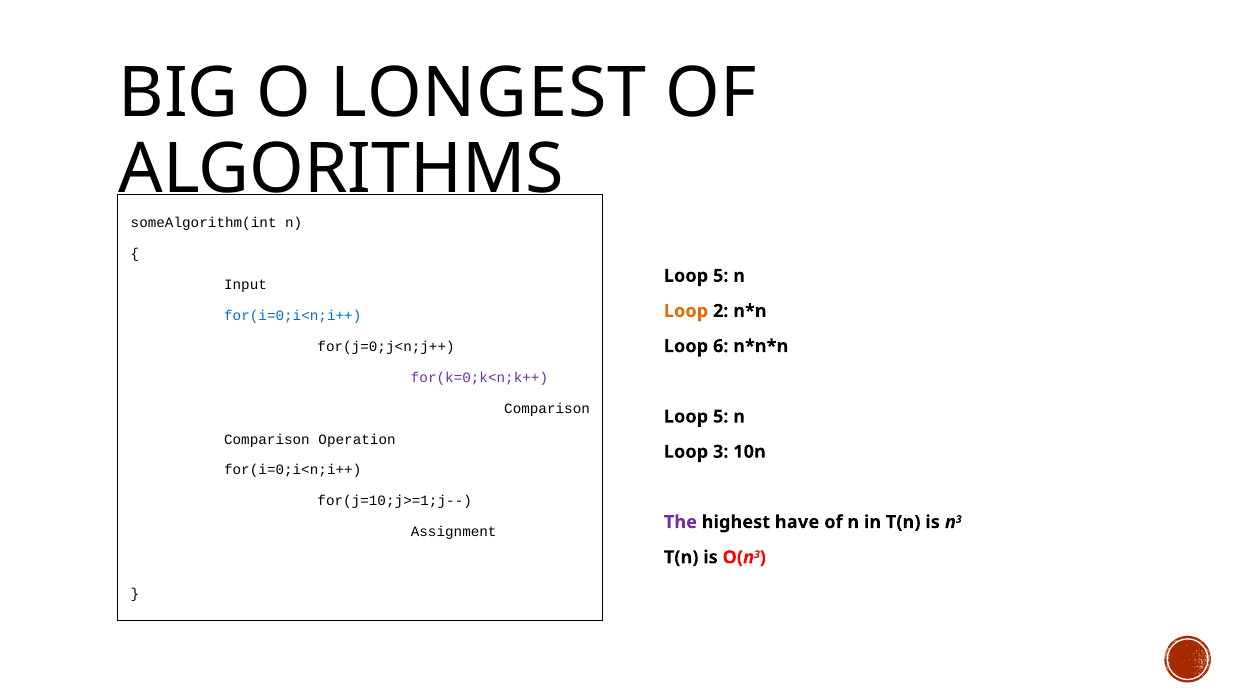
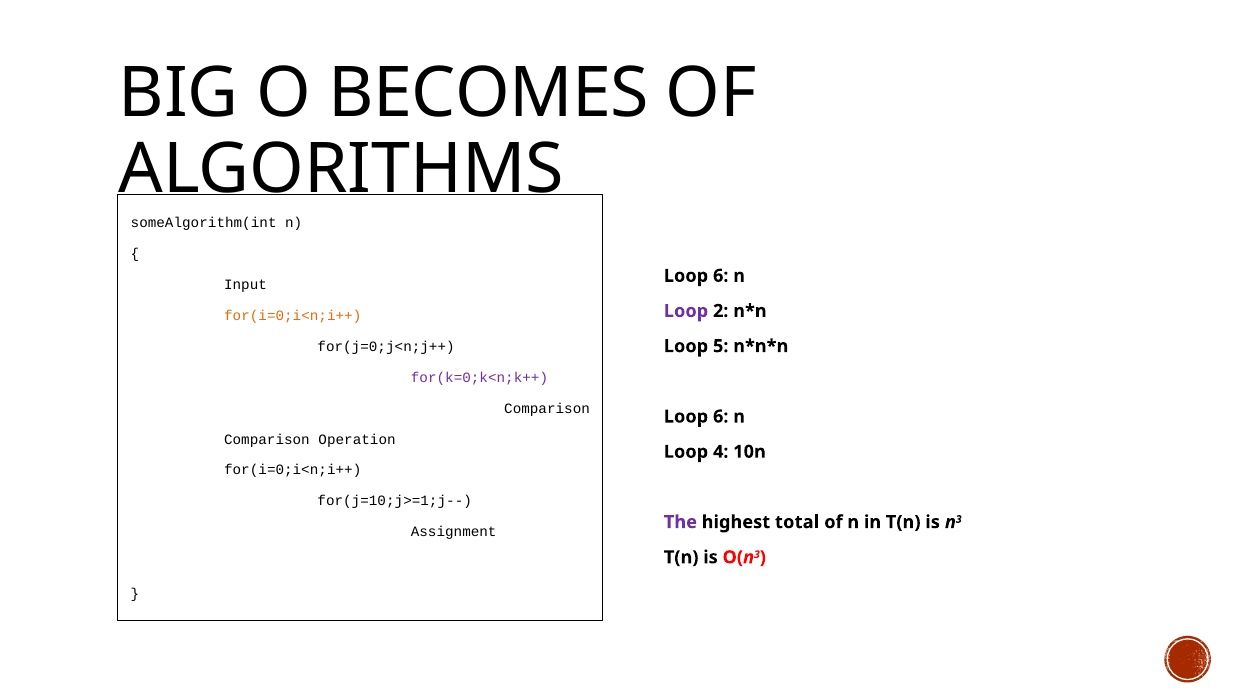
LONGEST: LONGEST -> BECOMES (489, 93)
5: 5 -> 6 (721, 276)
Loop colour: orange -> purple (686, 311)
for(i=0;i<n;i++ colour: blue -> orange (293, 316)
6: 6 -> 5 (721, 346)
5: 5 -> 6 (721, 417)
3: 3 -> 4 (721, 452)
have: have -> total (797, 522)
